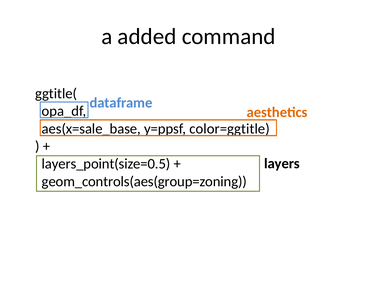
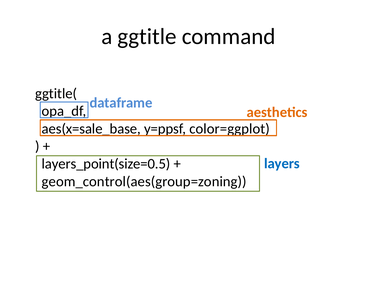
added: added -> ggtitle (147, 36)
color=ggtitle: color=ggtitle -> color=ggplot (230, 129)
layers colour: black -> blue (282, 163)
geom_controls(aes(group=zoning: geom_controls(aes(group=zoning -> geom_control(aes(group=zoning (144, 181)
